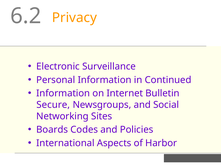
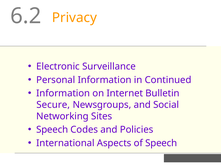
Boards: Boards -> Speech (52, 129)
of Harbor: Harbor -> Speech (161, 143)
